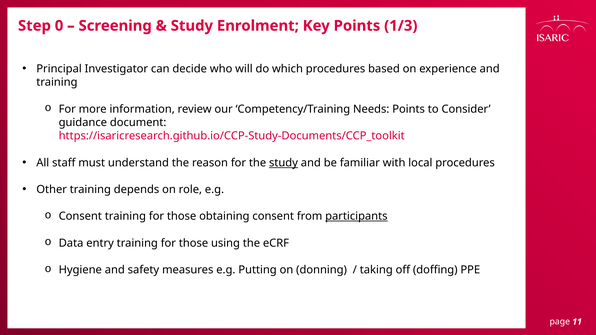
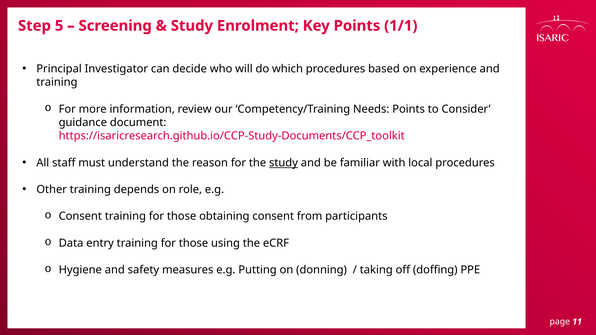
0: 0 -> 5 (59, 26)
1/3: 1/3 -> 1/1 (401, 26)
participants underline: present -> none (356, 216)
